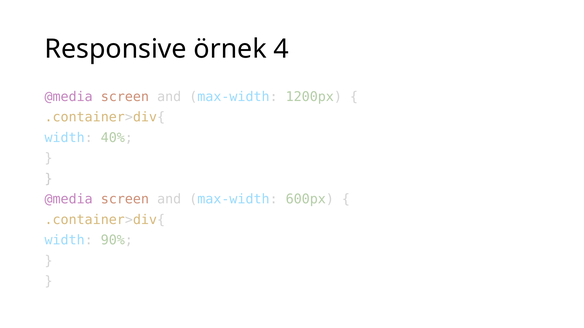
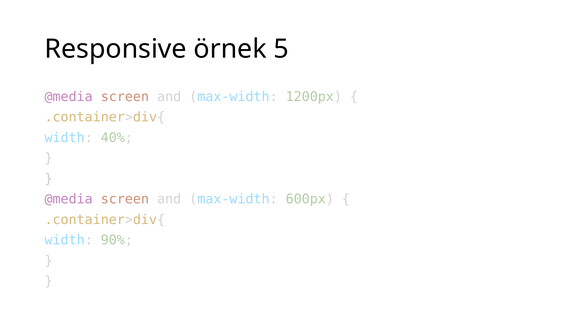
4: 4 -> 5 (281, 49)
